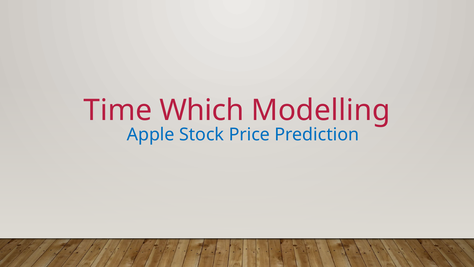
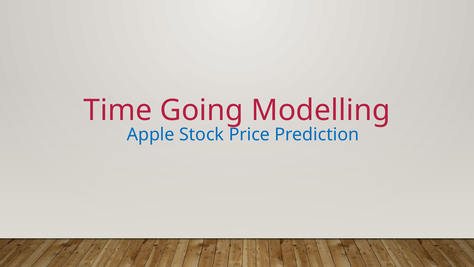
Which: Which -> Going (202, 110)
